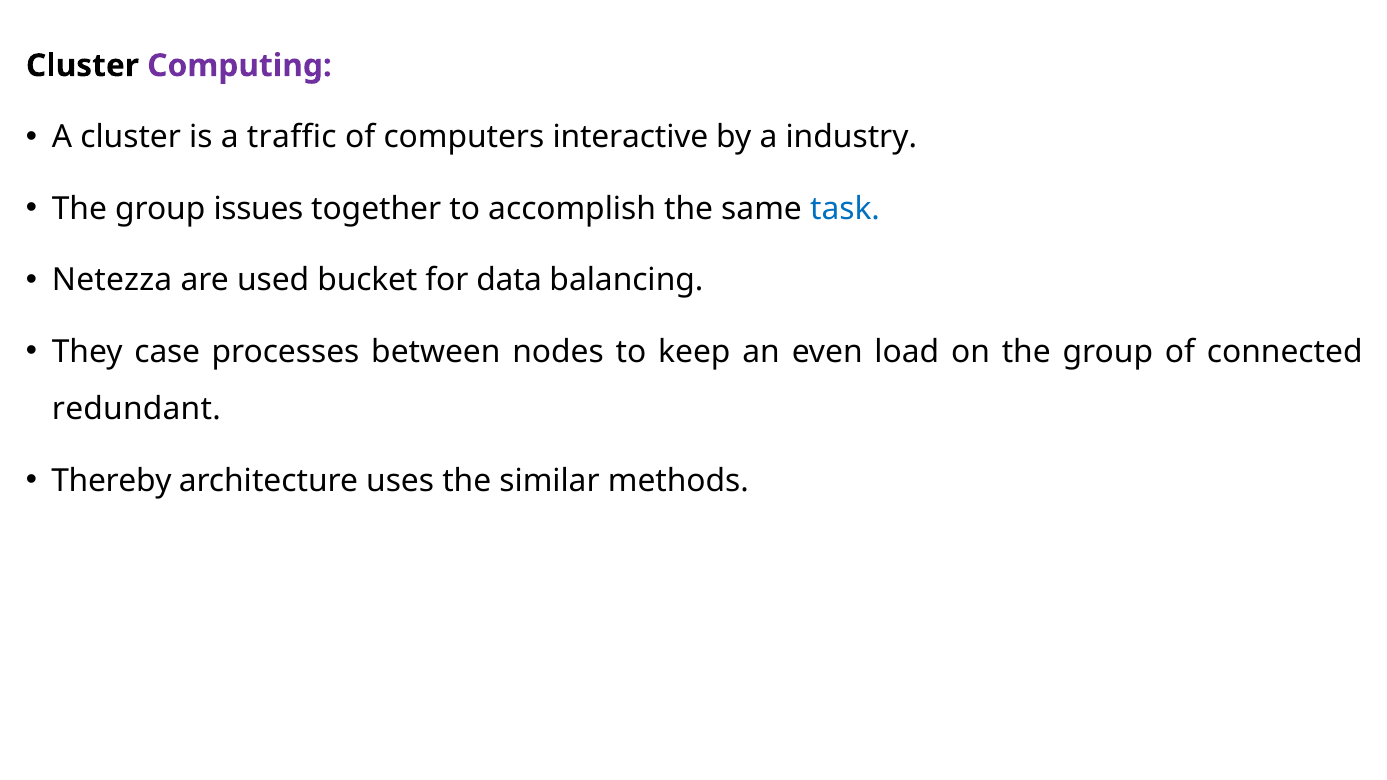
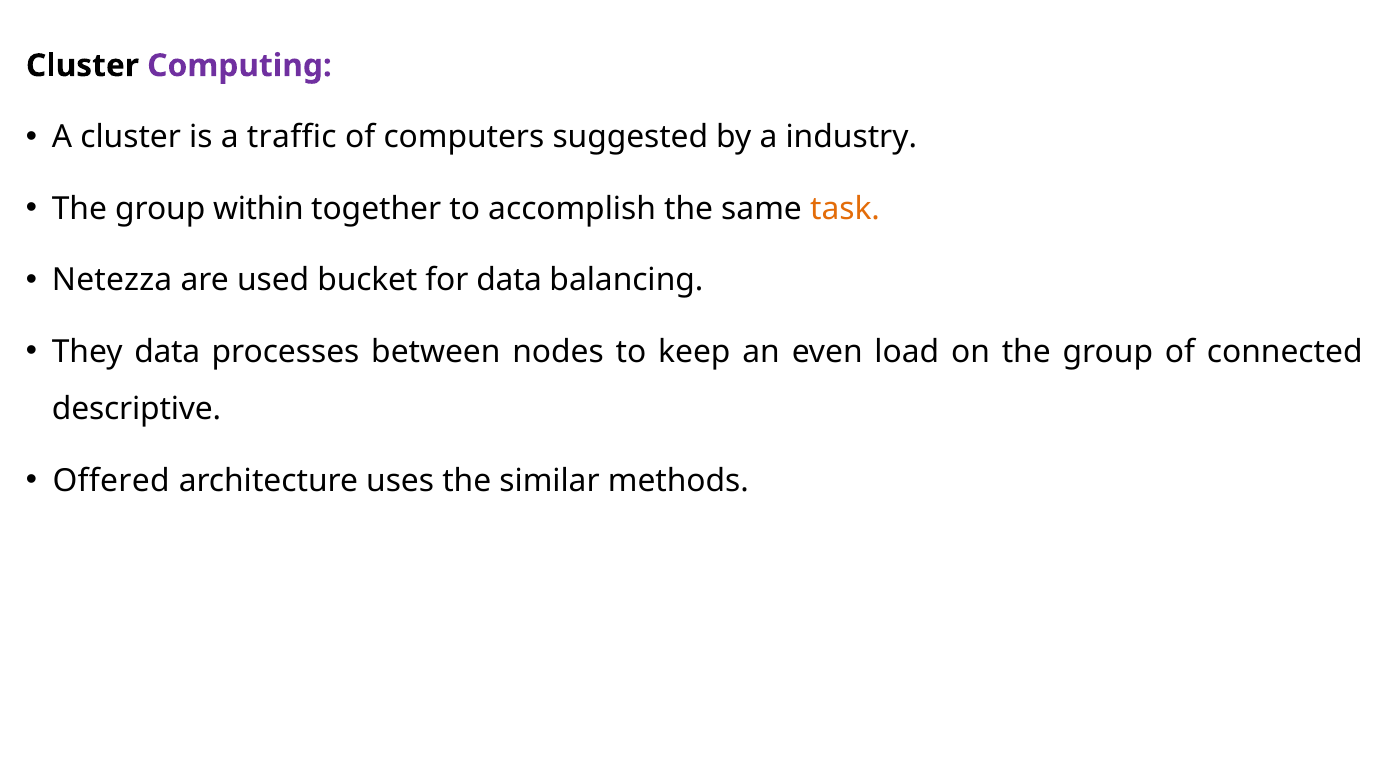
interactive: interactive -> suggested (630, 137)
issues: issues -> within (258, 209)
task colour: blue -> orange (845, 209)
They case: case -> data (167, 352)
redundant: redundant -> descriptive (137, 409)
Thereby: Thereby -> Offered (111, 481)
